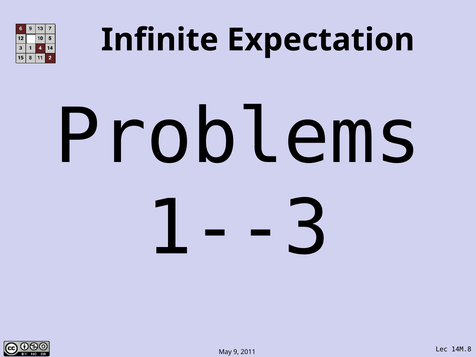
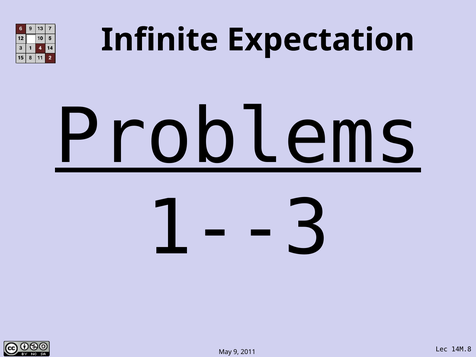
Problems underline: none -> present (238, 137)
